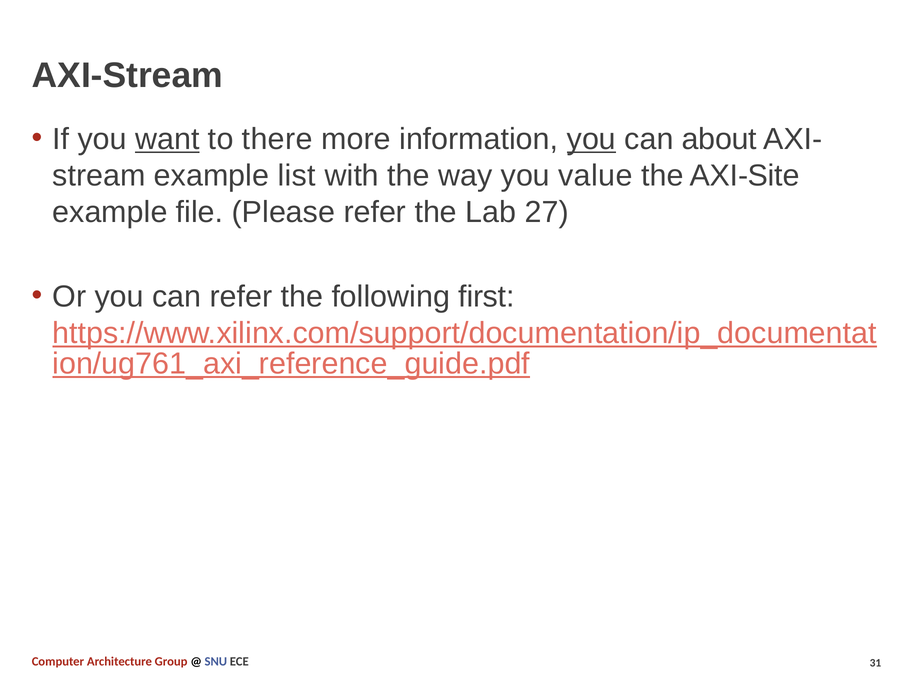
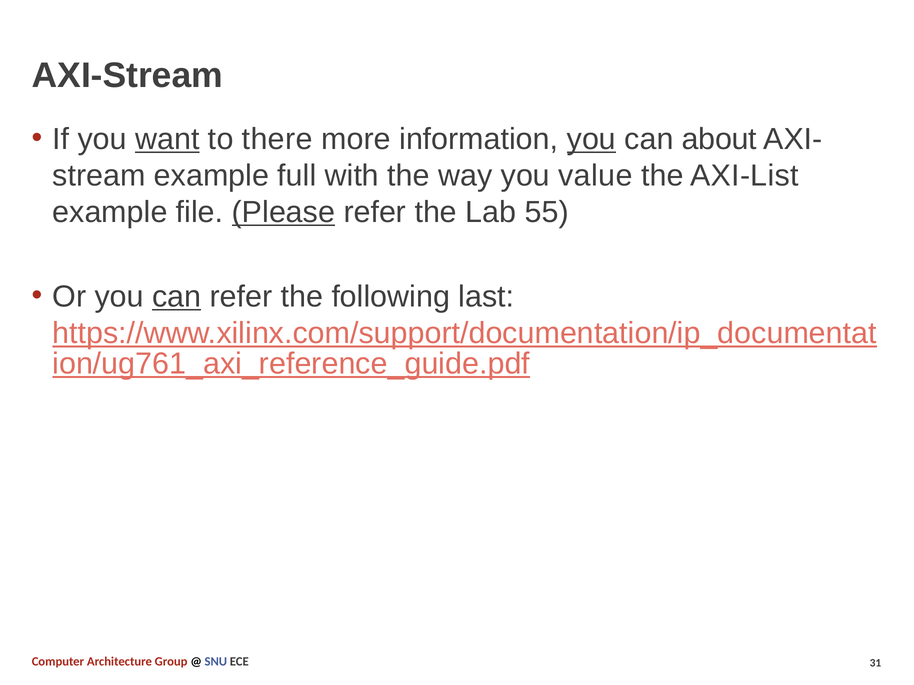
list: list -> full (297, 176)
AXI-Site: AXI-Site -> AXI-List (744, 176)
Please underline: none -> present (283, 212)
27: 27 -> 55 (547, 212)
can underline: none -> present (177, 297)
first: first -> last (486, 297)
